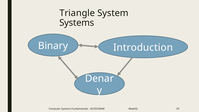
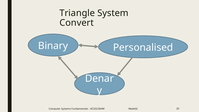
Systems: Systems -> Convert (77, 23)
Introduction: Introduction -> Personalised (143, 47)
